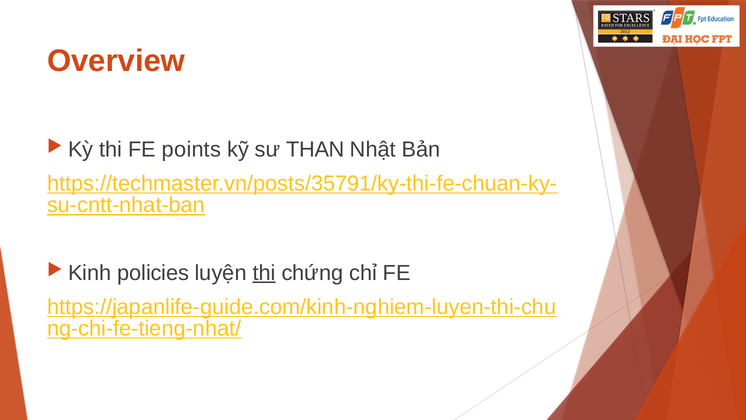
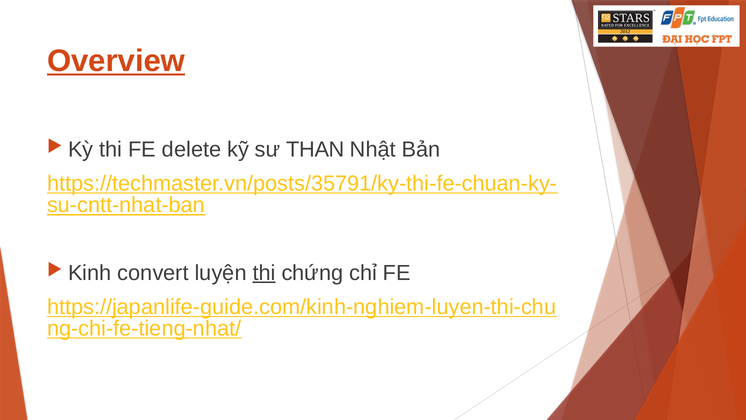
Overview underline: none -> present (116, 61)
points: points -> delete (192, 150)
policies: policies -> convert (153, 273)
